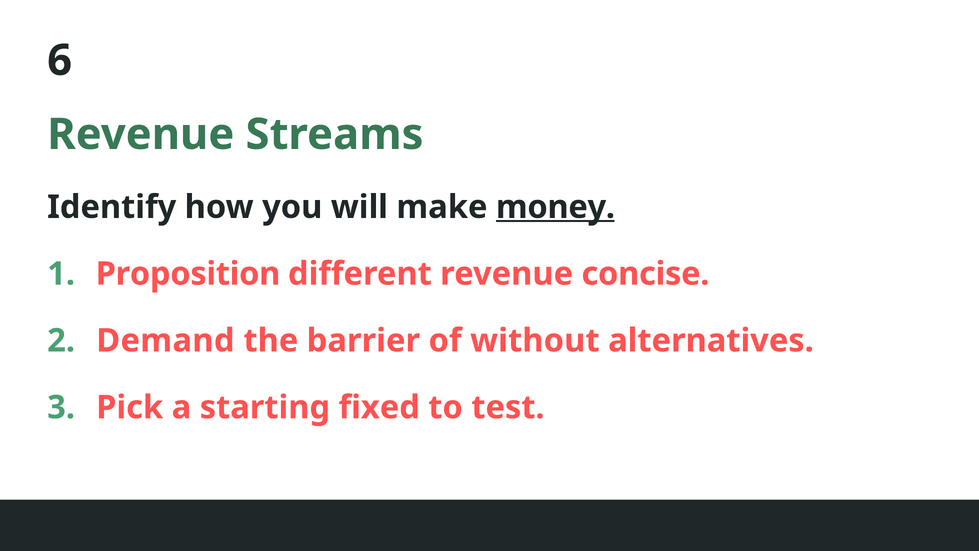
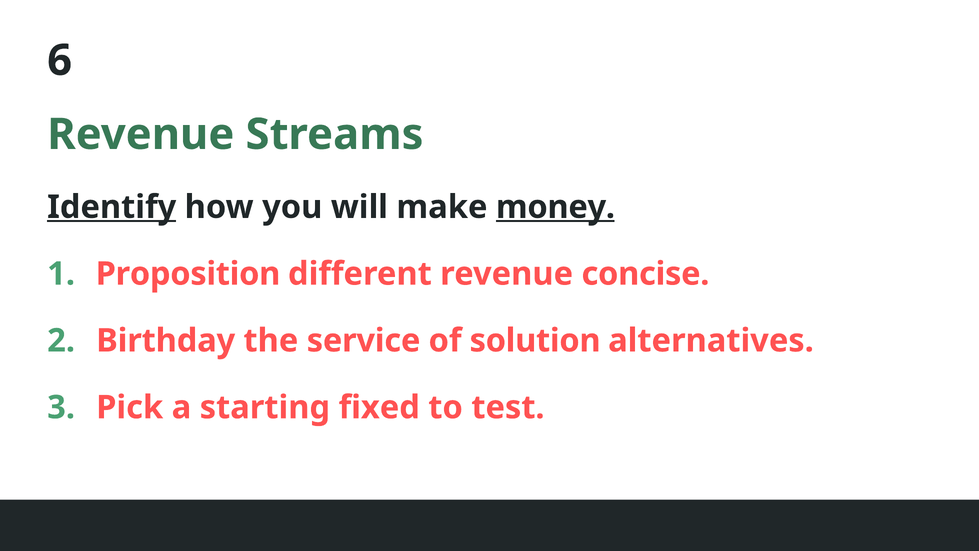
Identify underline: none -> present (112, 207)
Demand: Demand -> Birthday (166, 341)
barrier: barrier -> service (364, 341)
without: without -> solution (535, 341)
